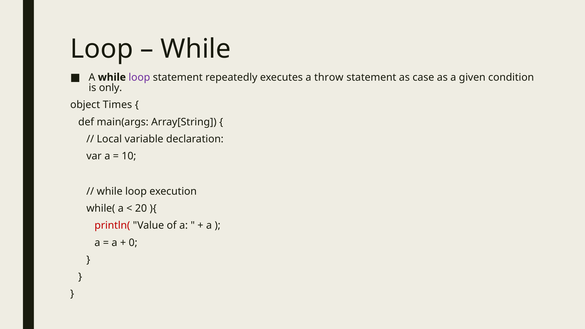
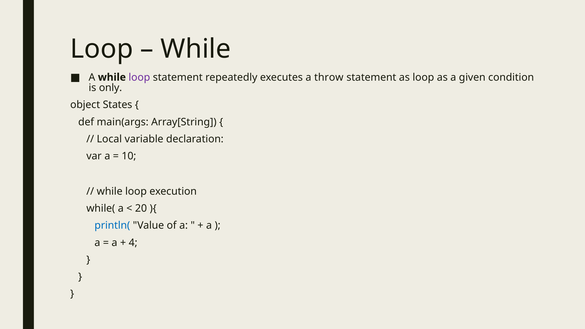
as case: case -> loop (423, 77)
Times: Times -> States (118, 105)
println( colour: red -> blue (112, 226)
0: 0 -> 4 (133, 243)
